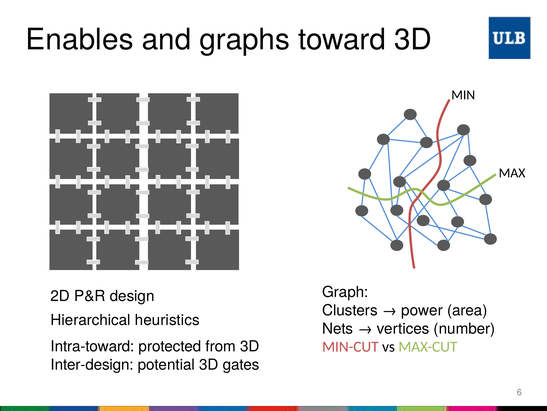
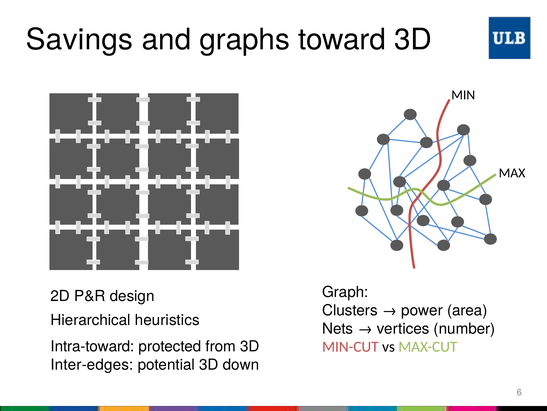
Enables: Enables -> Savings (79, 40)
Inter-design: Inter-design -> Inter-edges (92, 364)
gates: gates -> down (241, 364)
